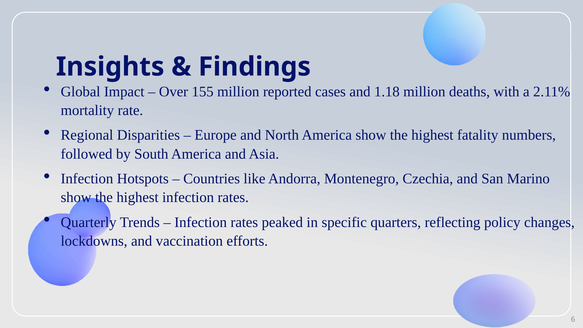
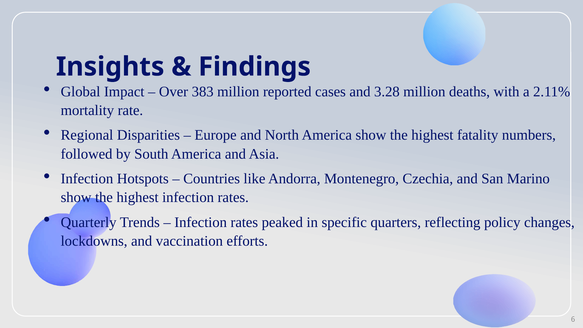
155: 155 -> 383 (203, 92)
1.18: 1.18 -> 3.28 (387, 92)
